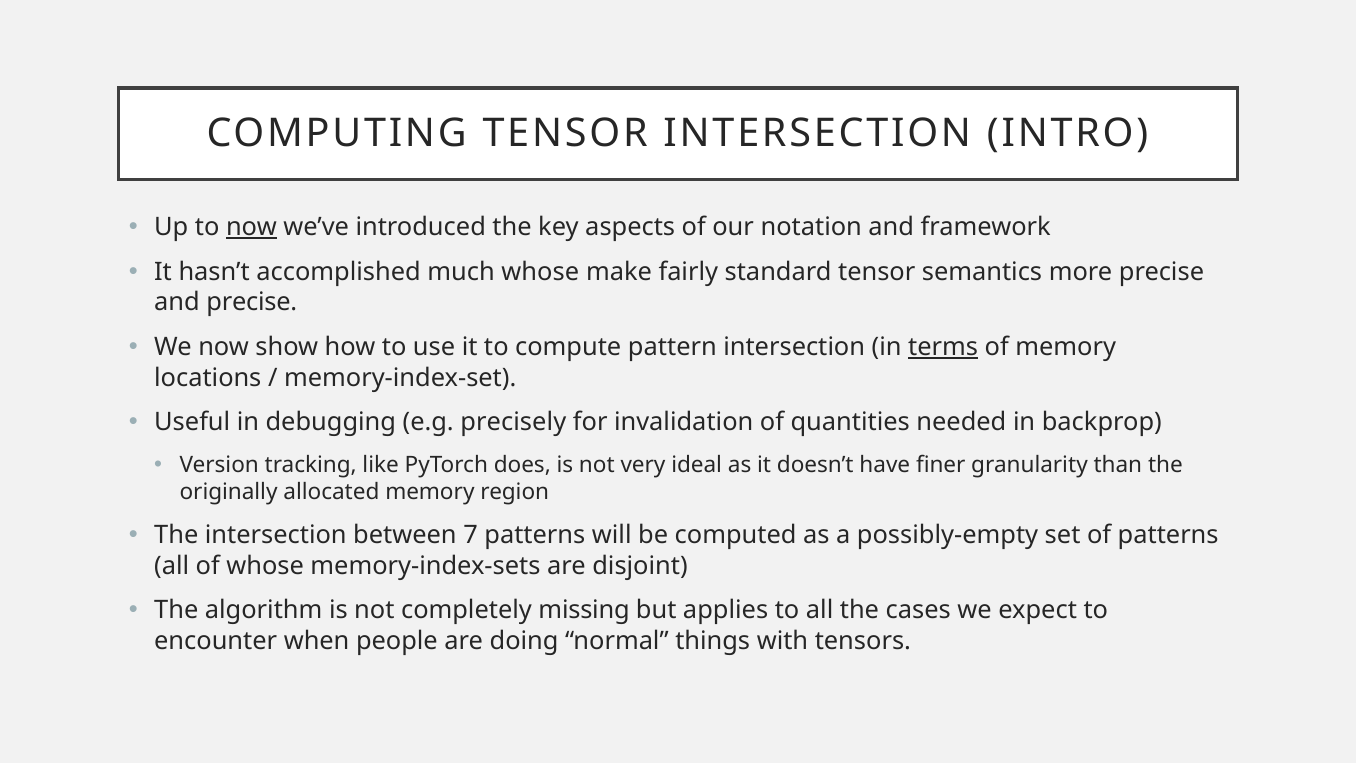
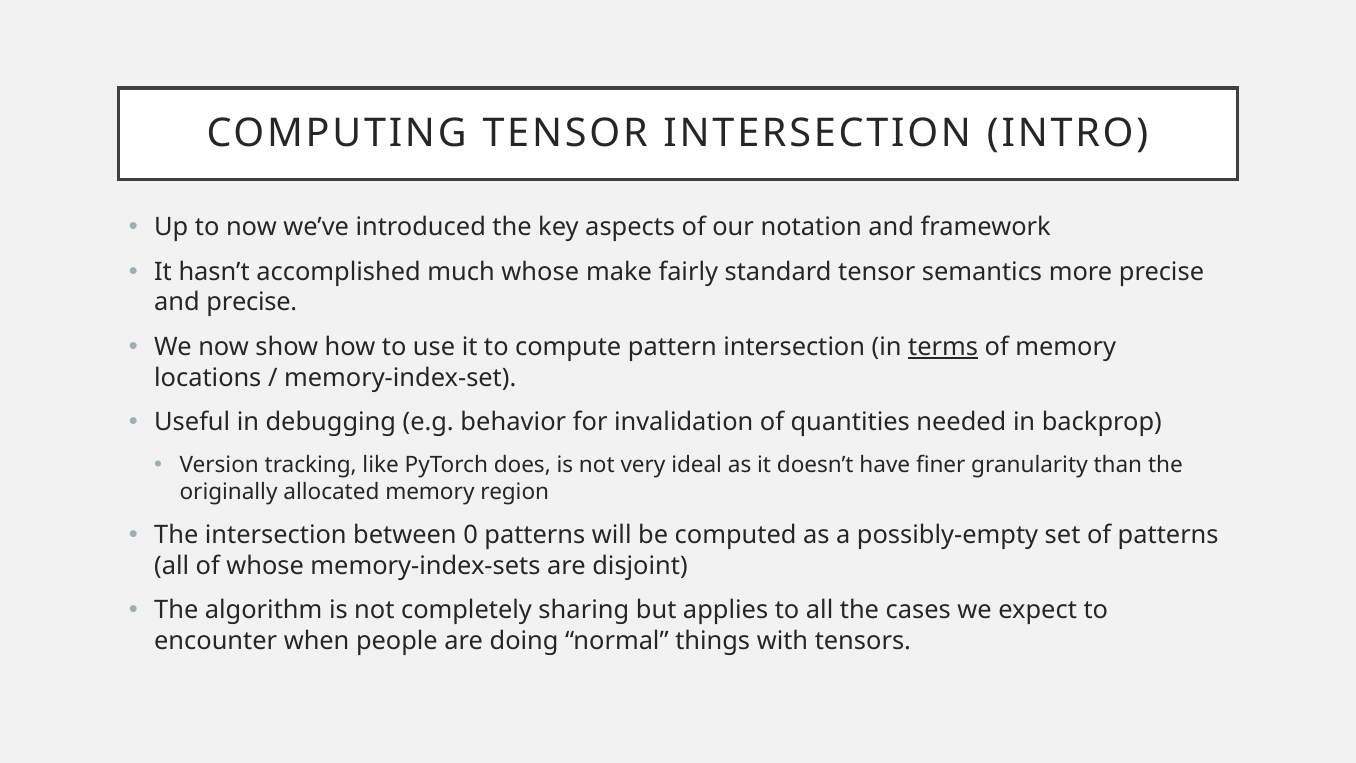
now underline: present -> none (251, 227)
precisely: precisely -> behavior (513, 422)
7: 7 -> 0 (471, 535)
missing: missing -> sharing (584, 610)
